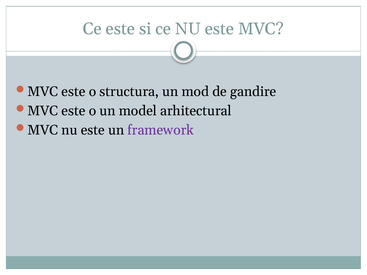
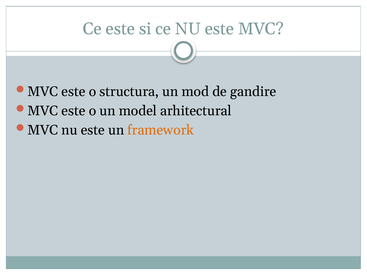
framework colour: purple -> orange (161, 130)
